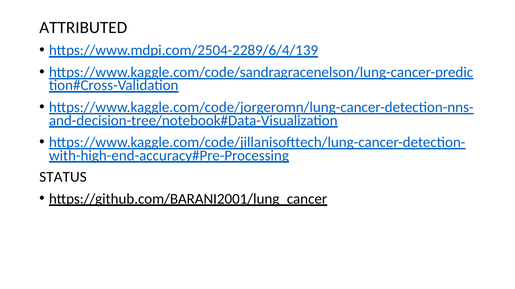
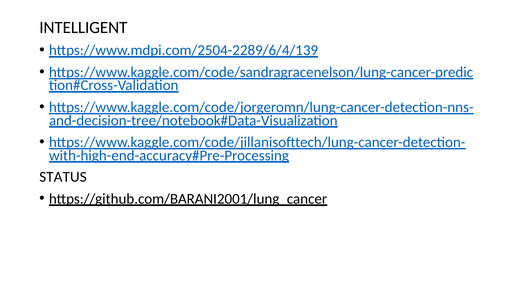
ATTRIBUTED: ATTRIBUTED -> INTELLIGENT (83, 27)
